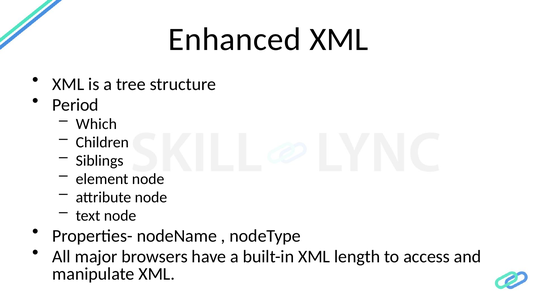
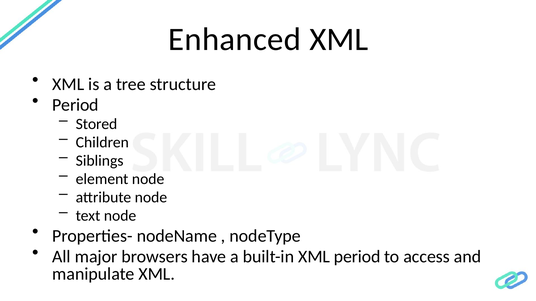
Which: Which -> Stored (96, 124)
XML length: length -> period (357, 257)
